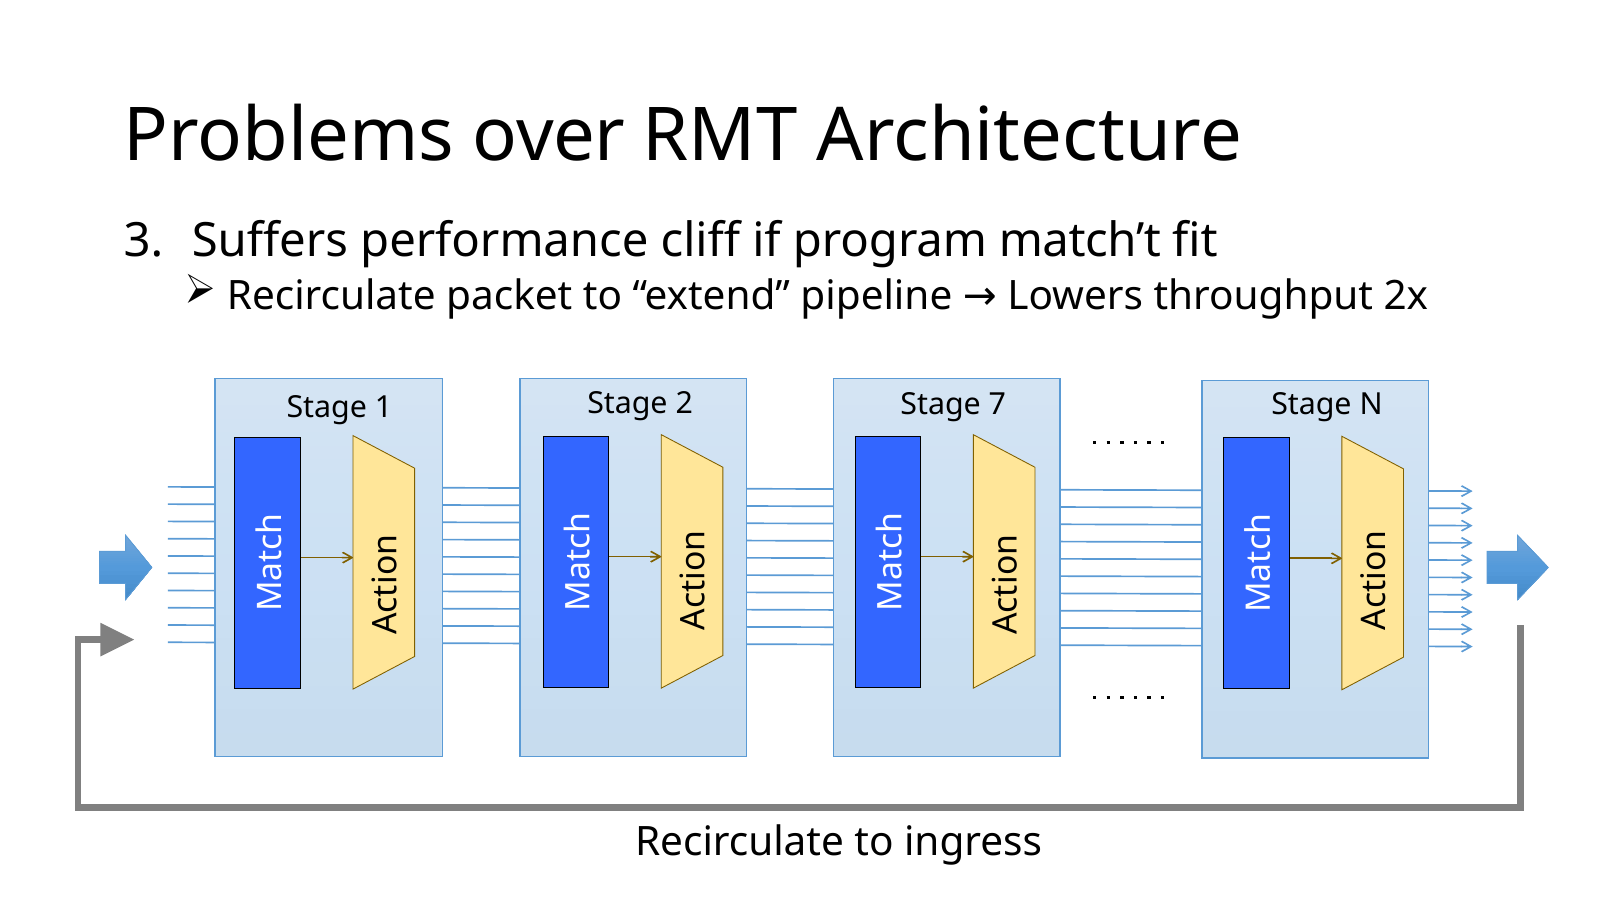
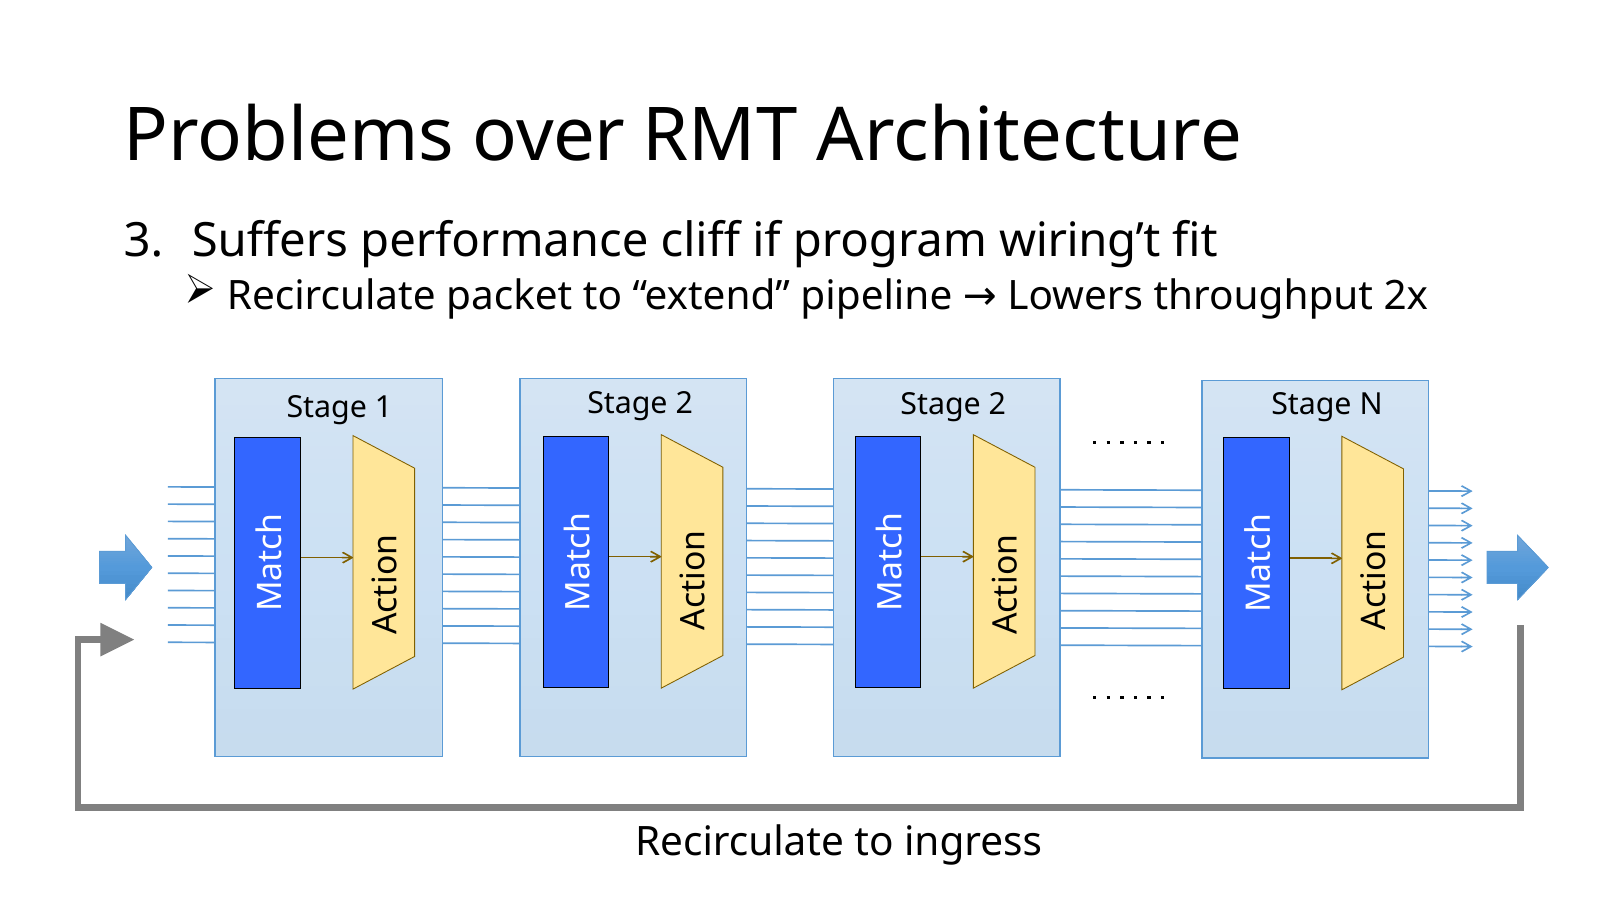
match’t: match’t -> wiring’t (1080, 241)
2 Stage 7: 7 -> 2 (997, 405)
